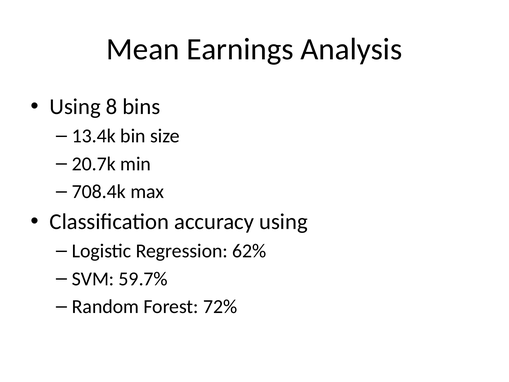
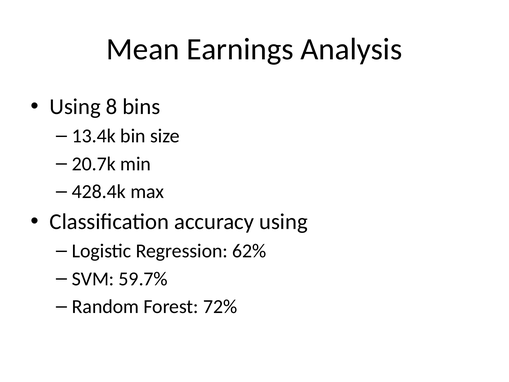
708.4k: 708.4k -> 428.4k (99, 191)
